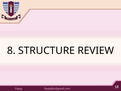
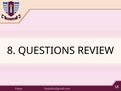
STRUCTURE: STRUCTURE -> QUESTIONS (47, 50)
